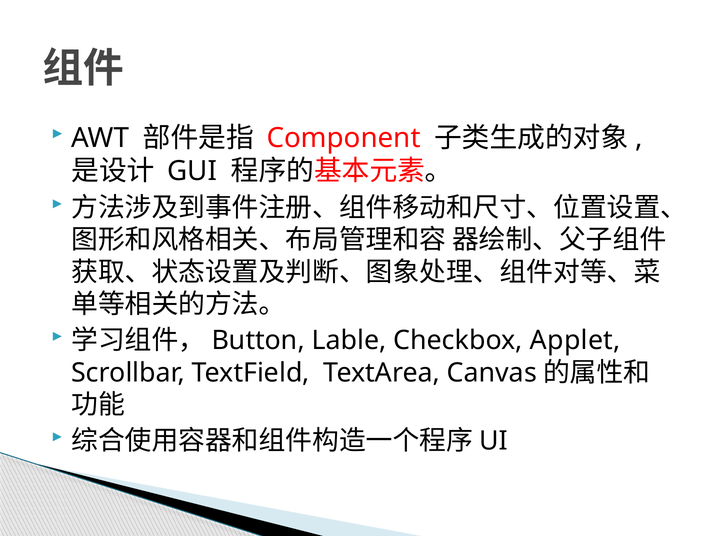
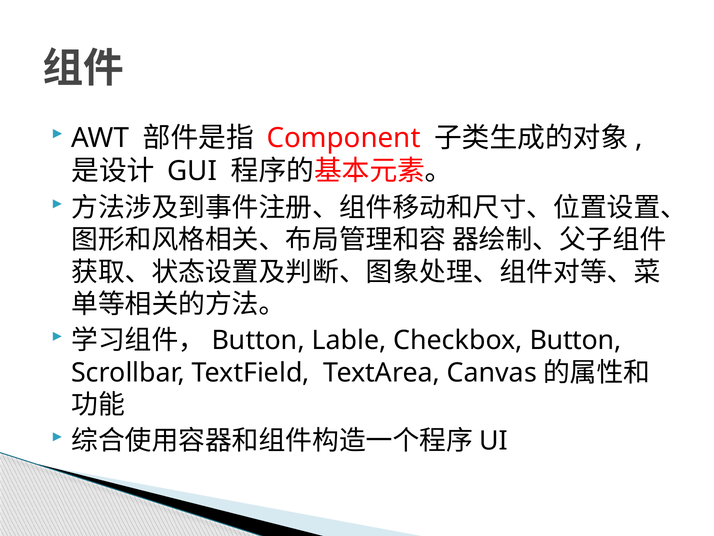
Checkbox Applet: Applet -> Button (575, 340)
